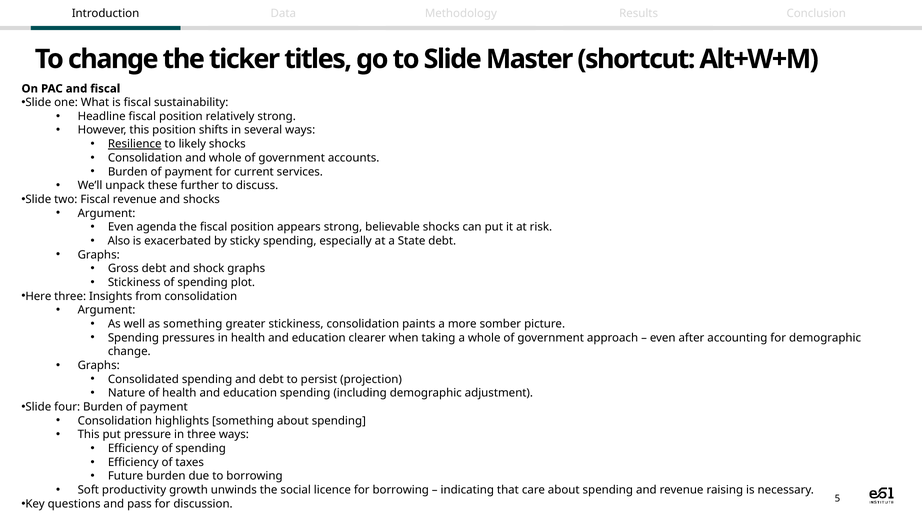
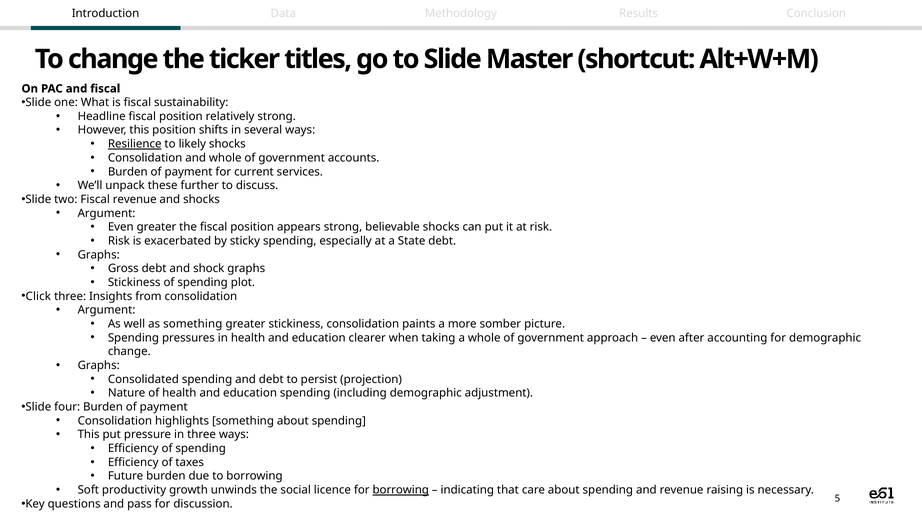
Even agenda: agenda -> greater (156, 227)
Also: Also -> Risk (119, 241)
Here: Here -> Click (38, 296)
borrowing underline: none -> present (401, 490)
